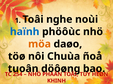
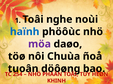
möa colour: orange -> purple (40, 44)
